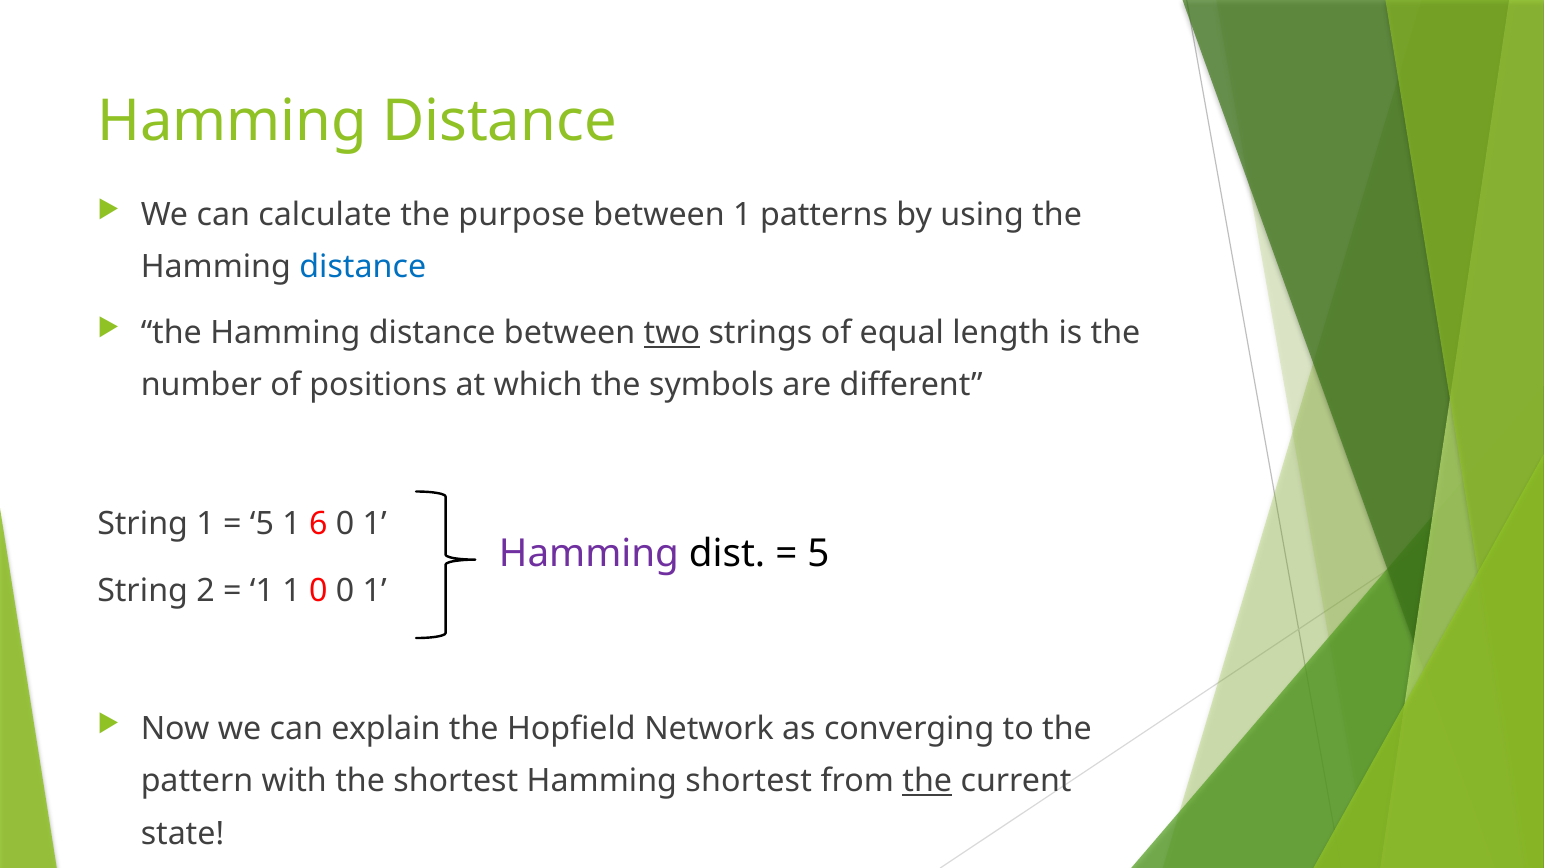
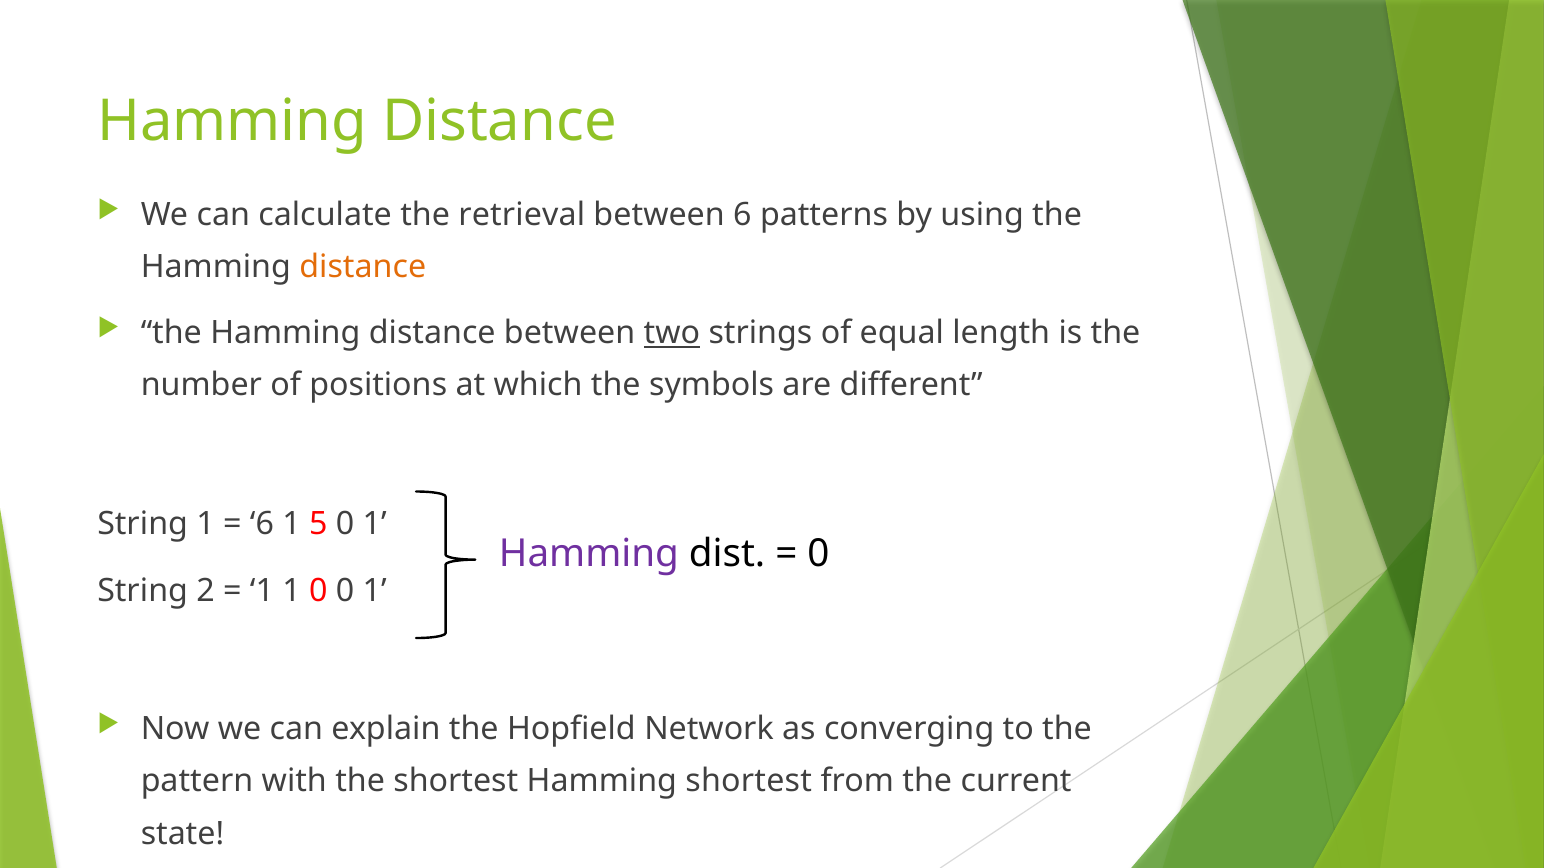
purpose: purpose -> retrieval (522, 215)
between 1: 1 -> 6 (742, 215)
distance colour: blue -> orange (363, 267)
5: 5 -> 6 (262, 524)
6: 6 -> 5 (318, 524)
5: 5 -> 0 (819, 554)
the underline: present -> none (927, 782)
